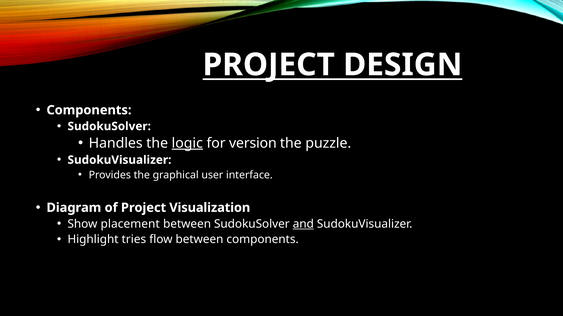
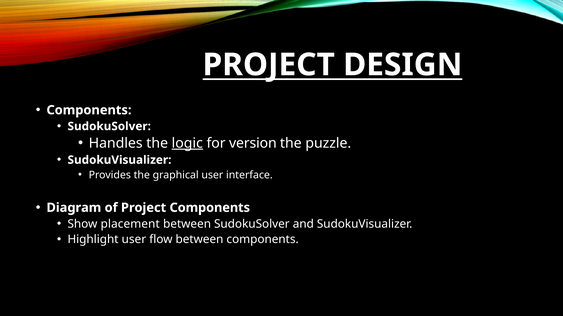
Project Visualization: Visualization -> Components (210, 208)
and underline: present -> none (303, 224)
Highlight tries: tries -> user (134, 240)
